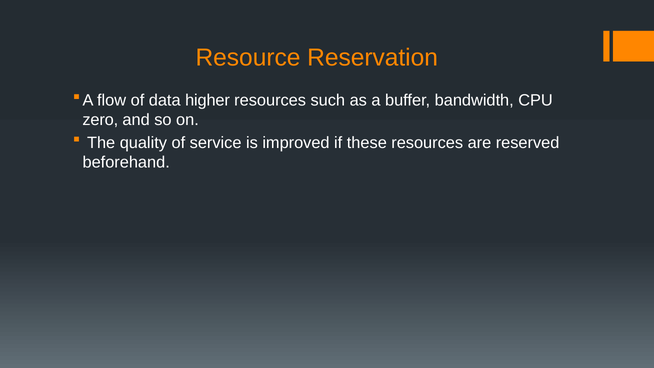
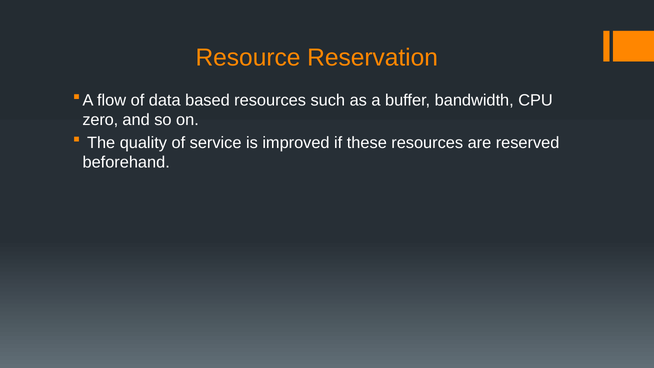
higher: higher -> based (207, 100)
